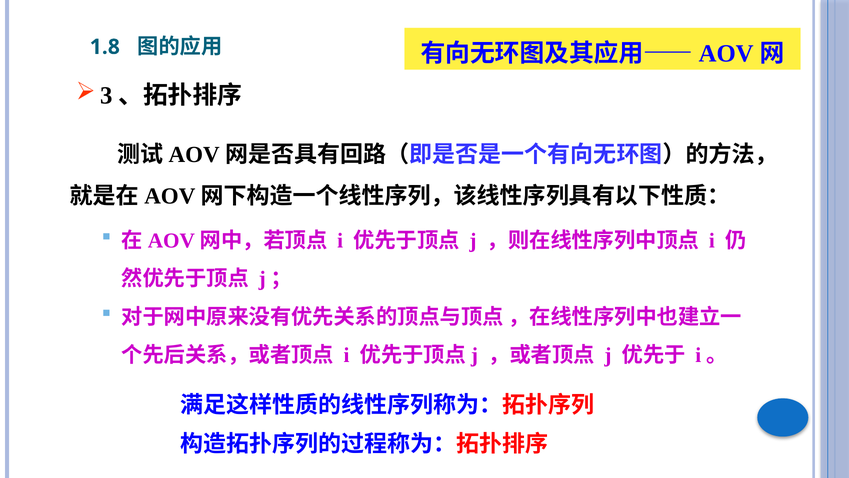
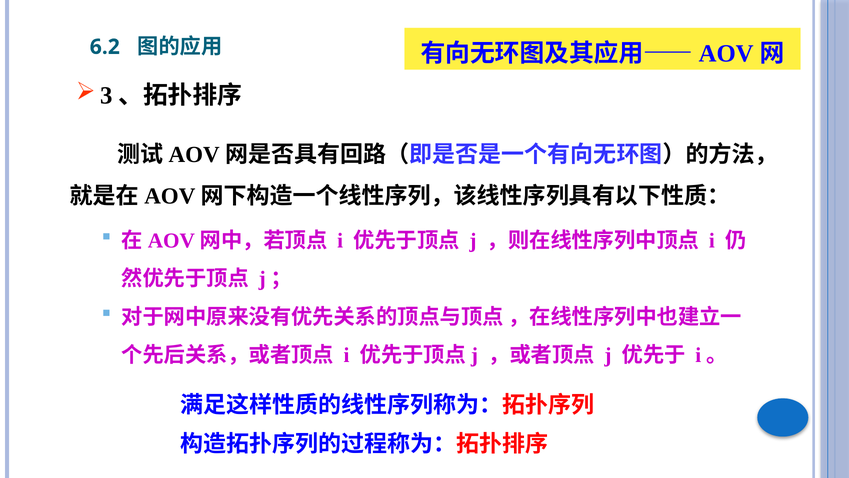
1.8: 1.8 -> 6.2 (105, 47)
